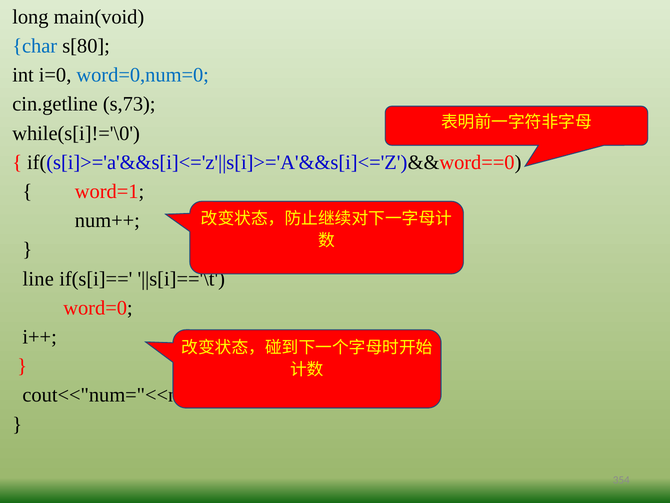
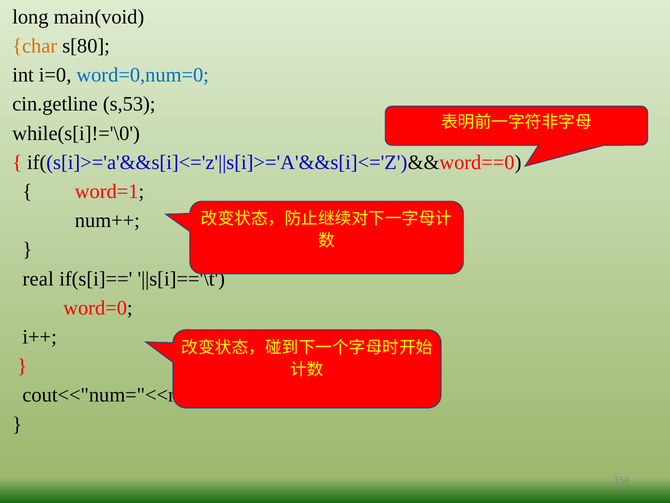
char colour: blue -> orange (35, 46)
s,73: s,73 -> s,53 (129, 104)
line: line -> real (38, 278)
